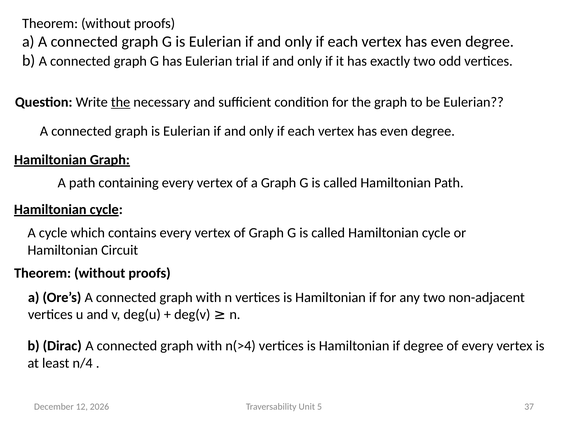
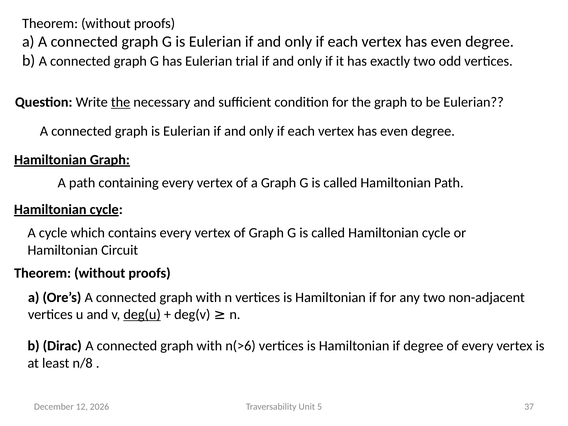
deg(u underline: none -> present (142, 315)
n(>4: n(>4 -> n(>6 (241, 346)
n/4: n/4 -> n/8 (83, 363)
